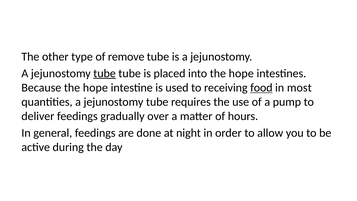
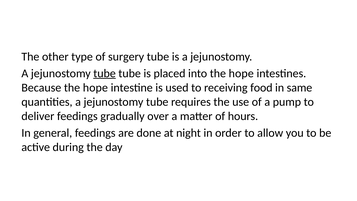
remove: remove -> surgery (126, 57)
food underline: present -> none (261, 88)
most: most -> same (299, 88)
